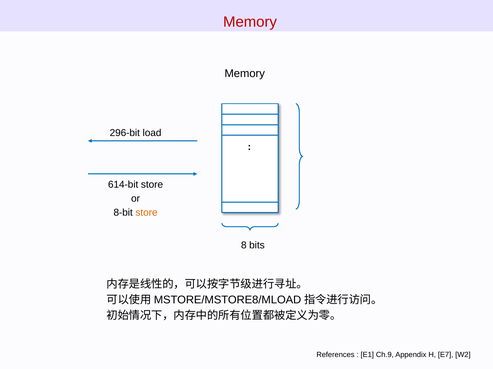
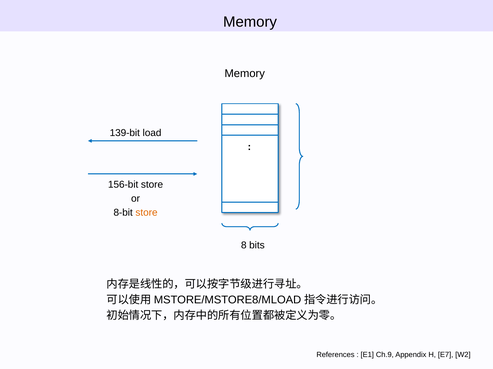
Memory colour: red -> black (250, 22)
296-bit: 296-bit -> 139-bit (125, 133)
614-bit: 614-bit -> 156-bit (123, 185)
